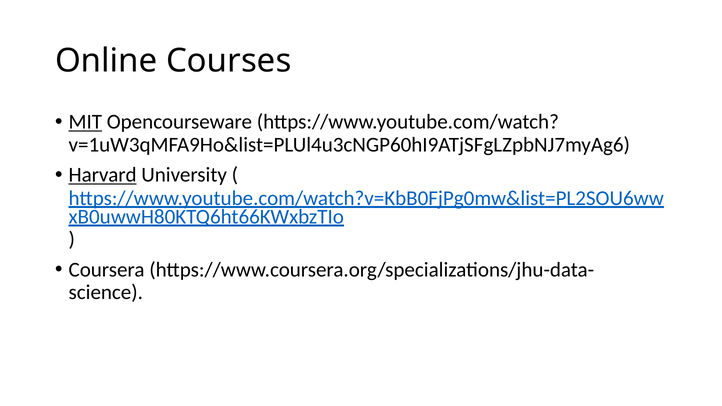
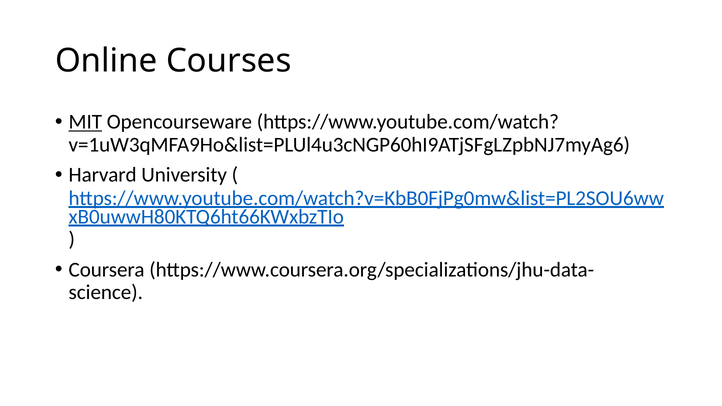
Harvard underline: present -> none (103, 175)
